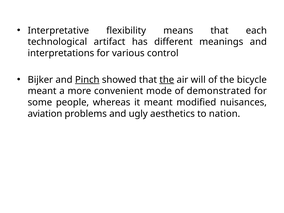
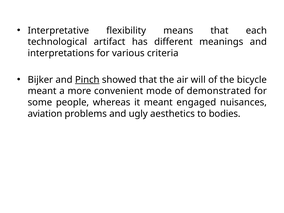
control: control -> criteria (163, 53)
the underline: present -> none (167, 80)
modified: modified -> engaged (196, 102)
nation: nation -> bodies (225, 114)
